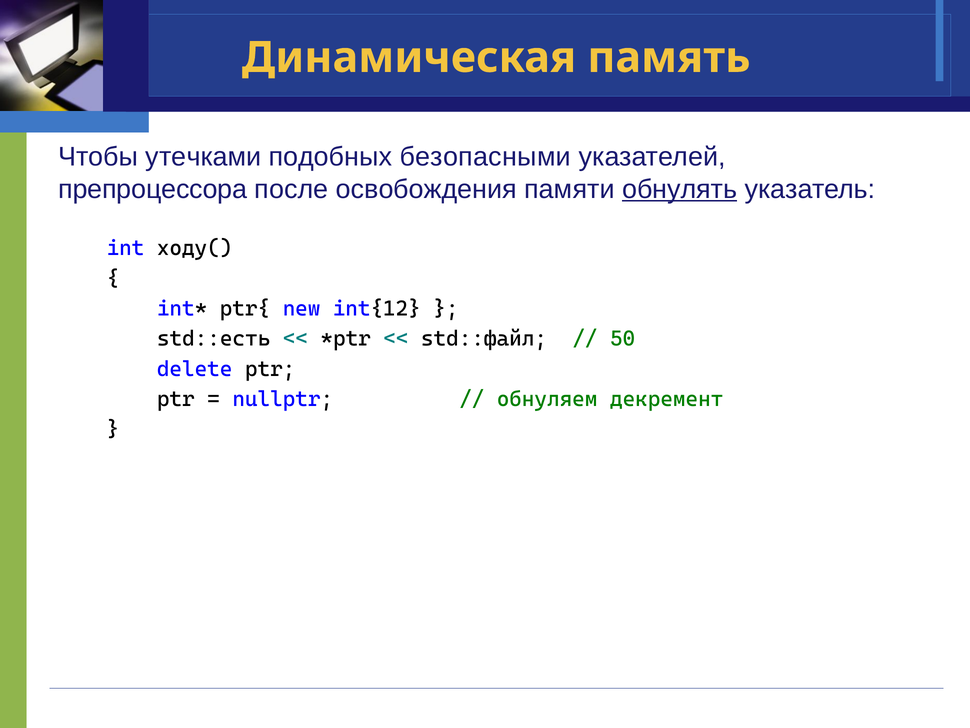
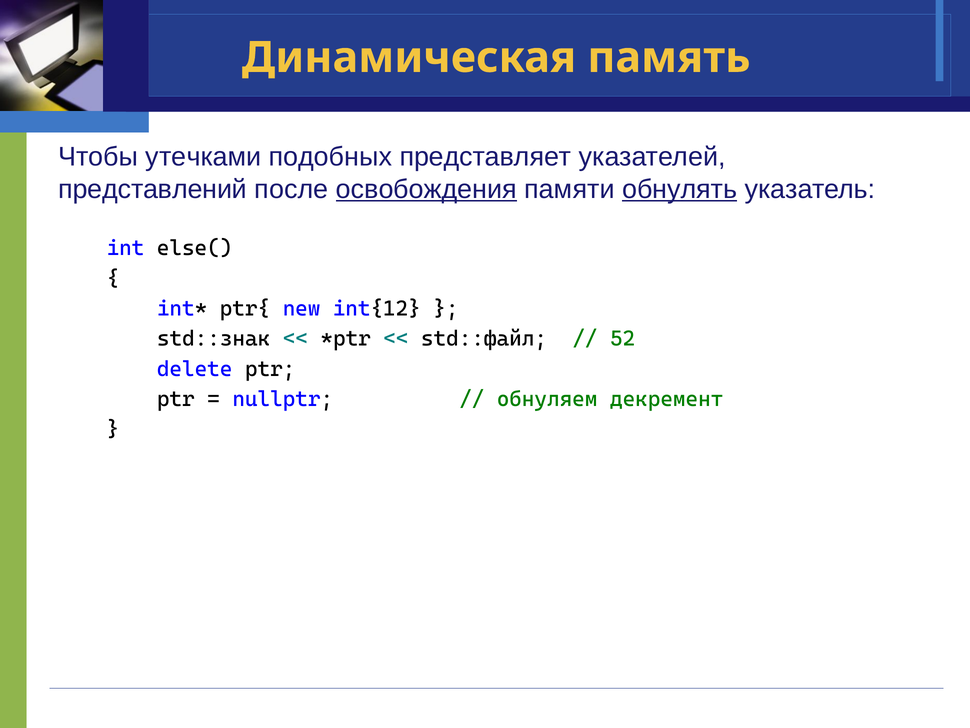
безопасными: безопасными -> представляет (485, 157)
препроцессора: препроцессора -> представлений (153, 189)
освобождения underline: none -> present (426, 189)
ходу(: ходу( -> else( (195, 248)
std::есть: std::есть -> std::знак (214, 339)
50: 50 -> 52 (623, 339)
